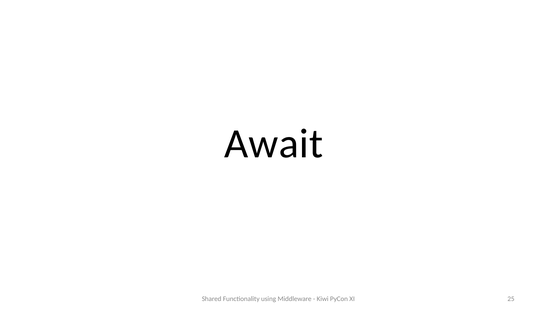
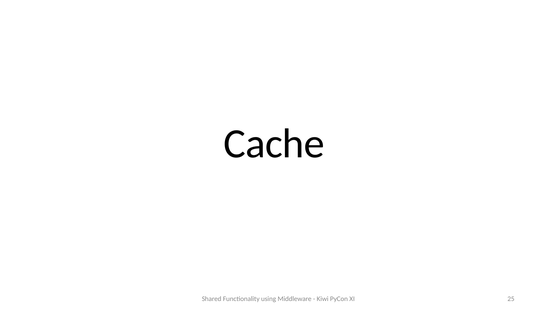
Await: Await -> Cache (274, 144)
